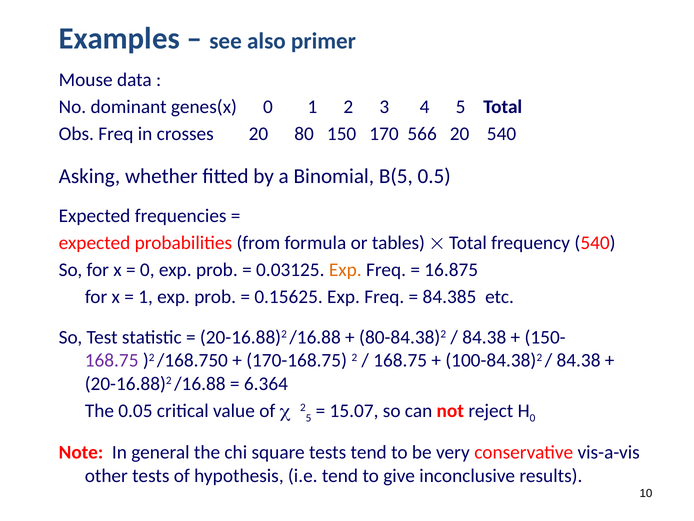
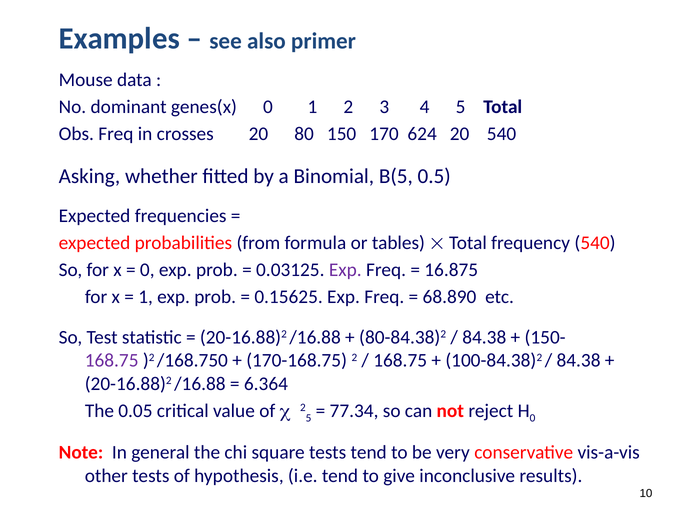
566: 566 -> 624 (422, 134)
Exp colour: orange -> purple (345, 270)
84.385: 84.385 -> 68.890 (449, 297)
15.07: 15.07 -> 77.34 (354, 410)
